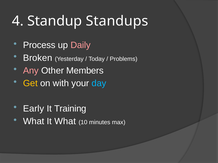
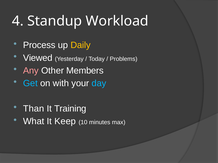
Standups: Standups -> Workload (117, 21)
Daily colour: pink -> yellow (81, 45)
Broken: Broken -> Viewed (38, 58)
Get colour: yellow -> light blue (30, 83)
Early: Early -> Than (34, 109)
It What: What -> Keep (65, 122)
